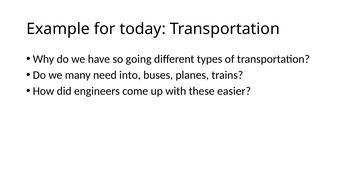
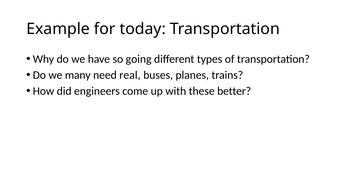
into: into -> real (130, 75)
easier: easier -> better (234, 91)
